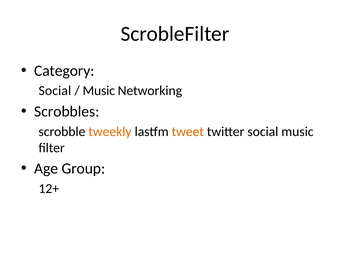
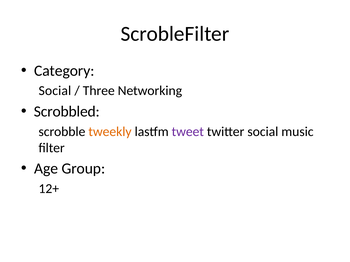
Music: Music -> Three (99, 91)
Scrobbles: Scrobbles -> Scrobbled (67, 112)
tweet colour: orange -> purple (188, 132)
